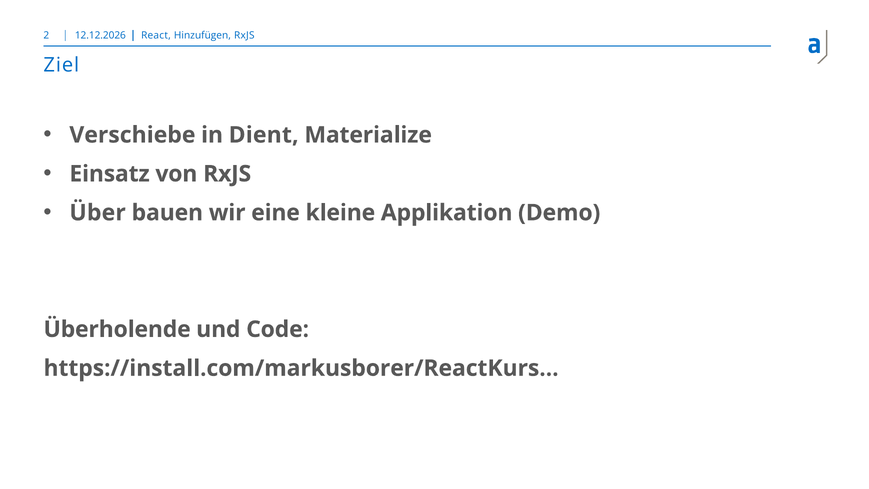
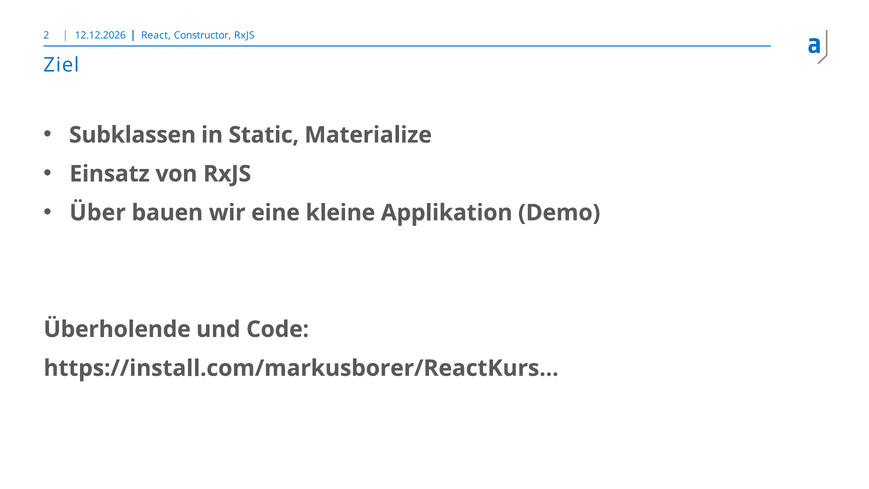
Hinzufügen: Hinzufügen -> Constructor (203, 35)
Verschiebe: Verschiebe -> Subklassen (132, 135)
Dient: Dient -> Static (264, 135)
